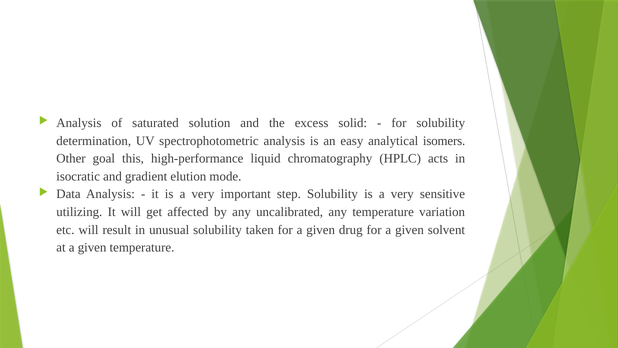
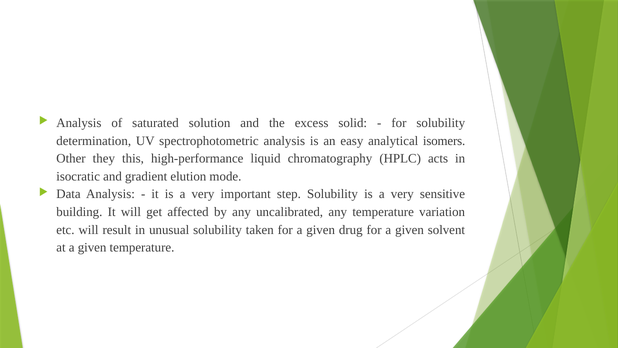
goal: goal -> they (104, 158)
utilizing: utilizing -> building (79, 212)
